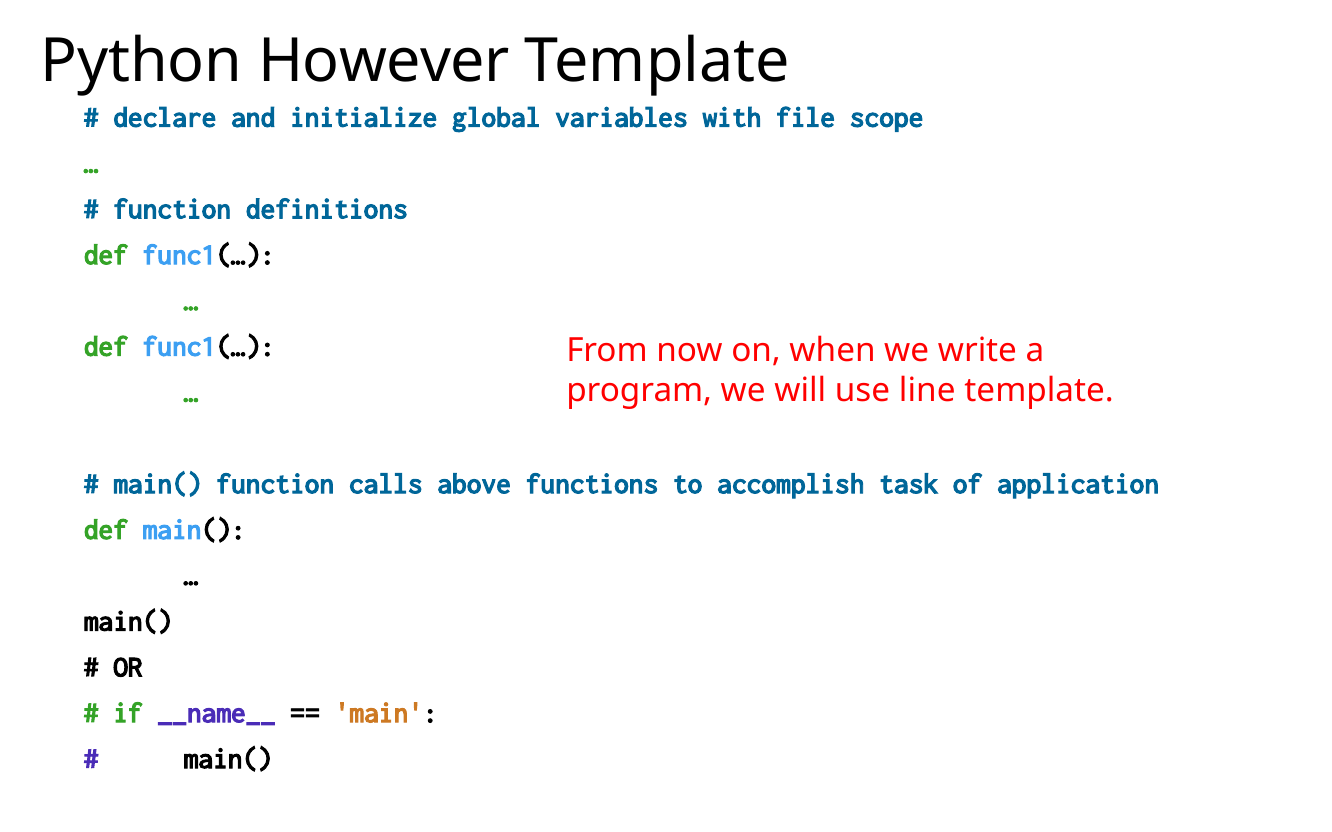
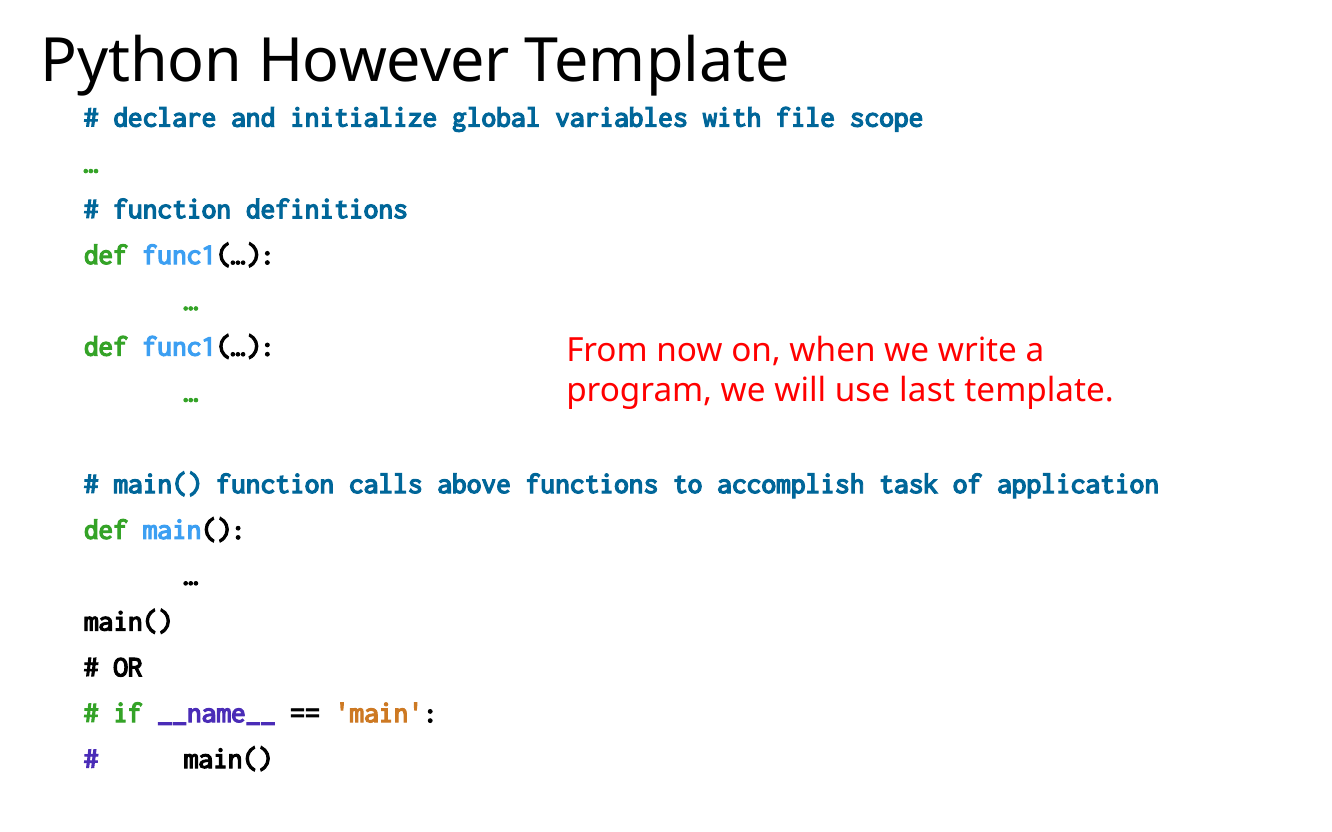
line: line -> last (927, 391)
